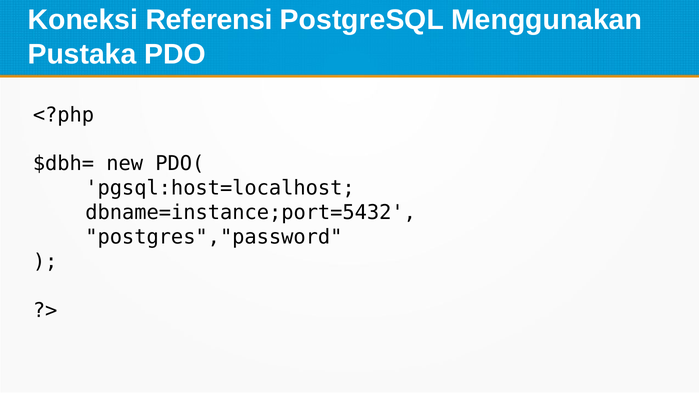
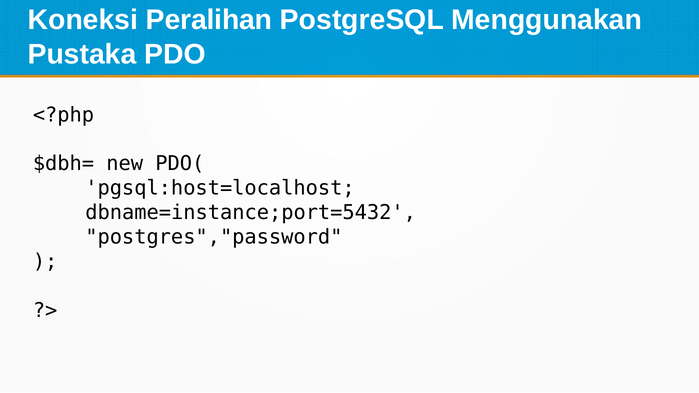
Referensi: Referensi -> Peralihan (209, 20)
